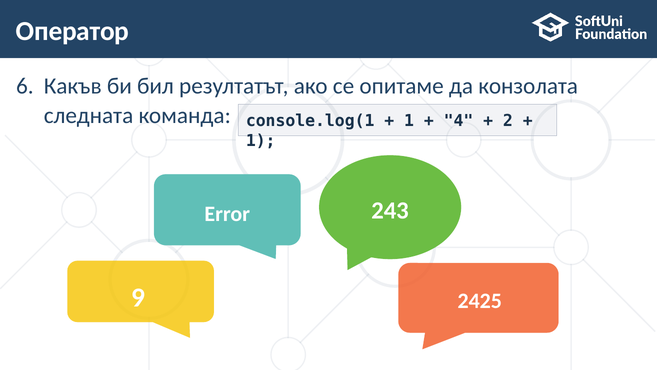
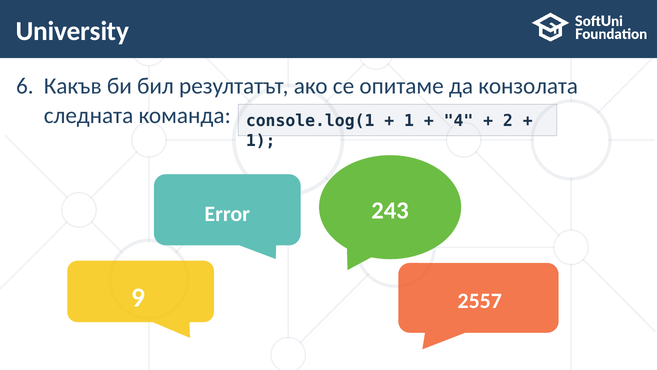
Оператор: Оператор -> University (73, 31)
2425: 2425 -> 2557 (480, 301)
